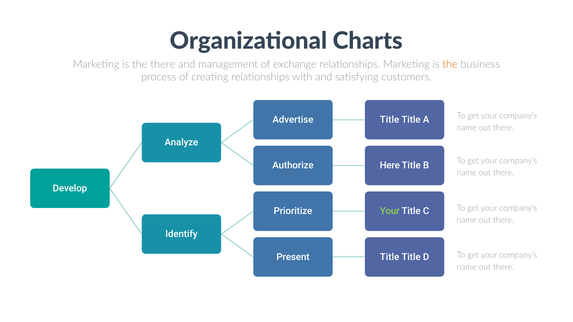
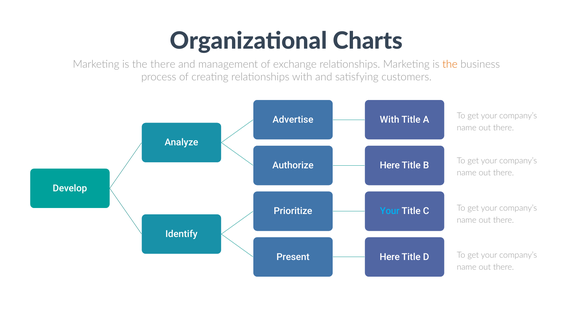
Title: Title -> With (390, 120)
Your colour: light green -> light blue (390, 211)
Title: Title -> Here (390, 257)
